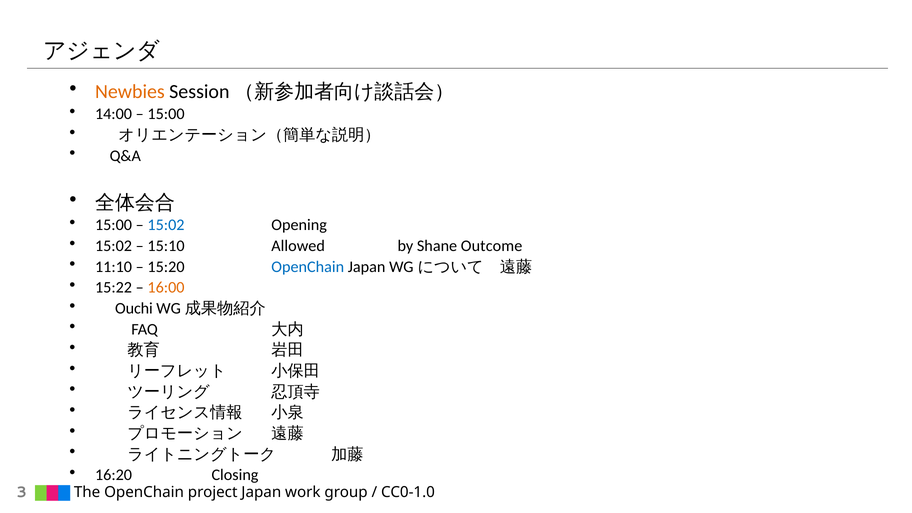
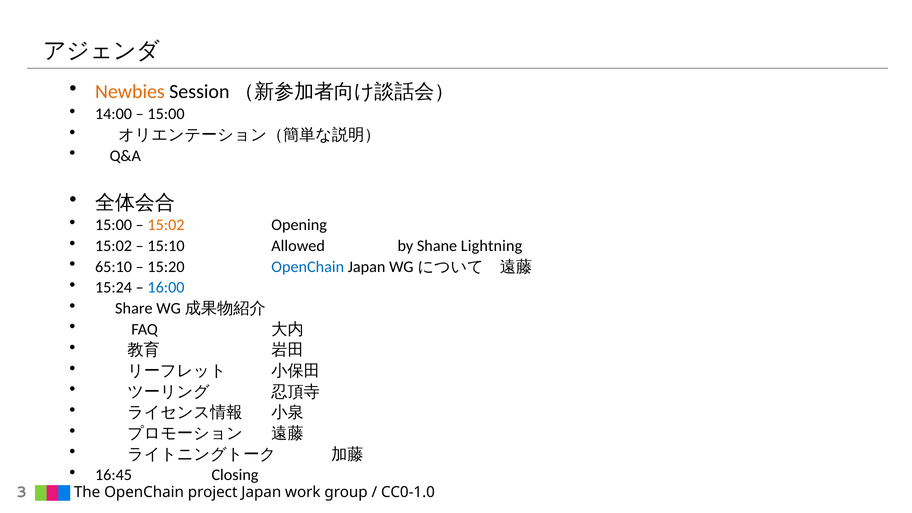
15:02 colour: blue -> orange (166, 225)
Outcome: Outcome -> Lightning (492, 246)
11:10: 11:10 -> 65:10 (114, 267)
15:22: 15:22 -> 15:24 (114, 288)
16:00 colour: orange -> blue (166, 288)
Ouchi: Ouchi -> Share (134, 308)
16:20: 16:20 -> 16:45 (114, 475)
